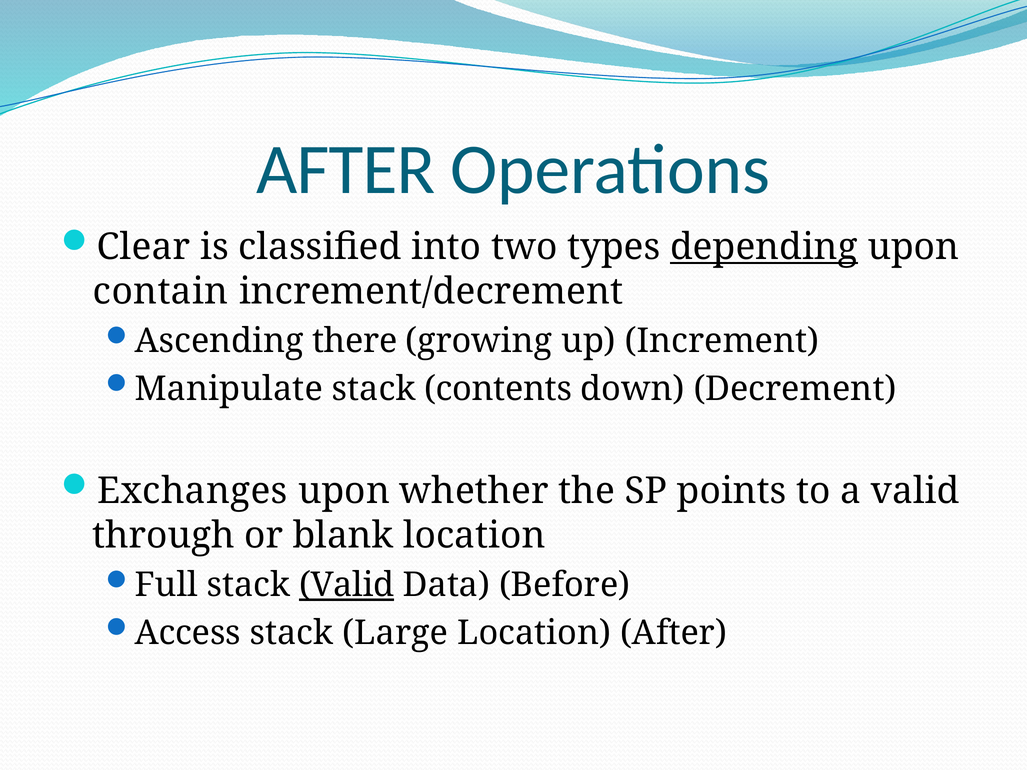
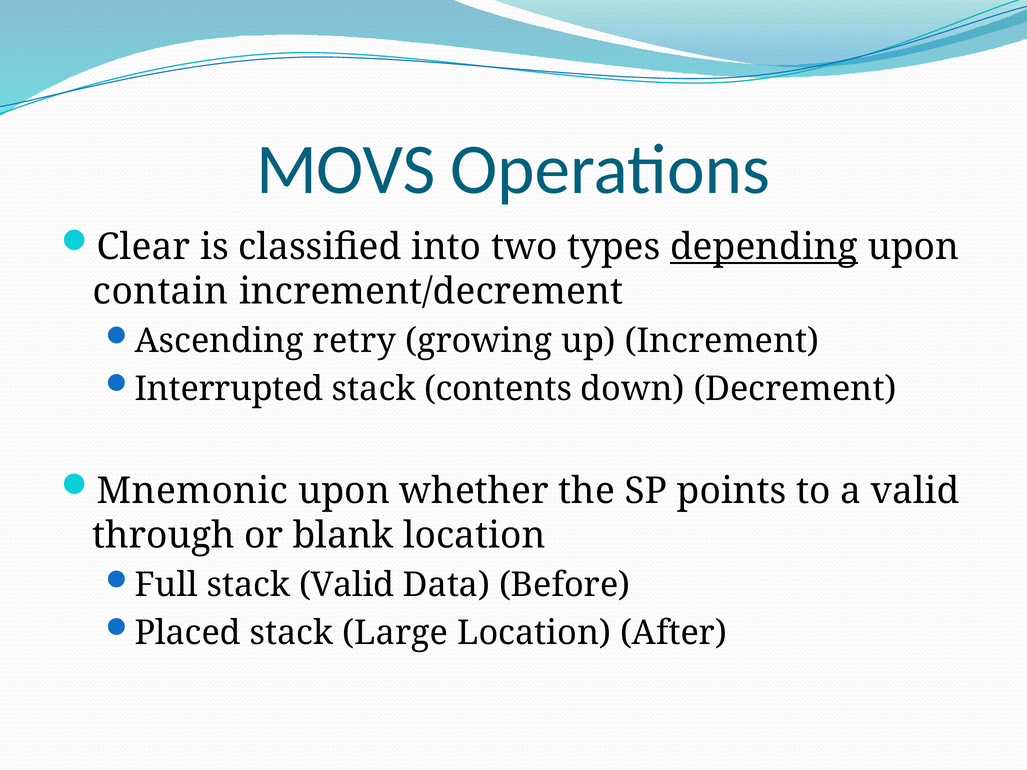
AFTER: AFTER -> MOVS (346, 170)
there: there -> retry (354, 341)
Manipulate: Manipulate -> Interrupted (229, 389)
Exchanges: Exchanges -> Mnemonic (192, 491)
Valid underline: present -> none (347, 585)
Access: Access -> Placed (188, 633)
